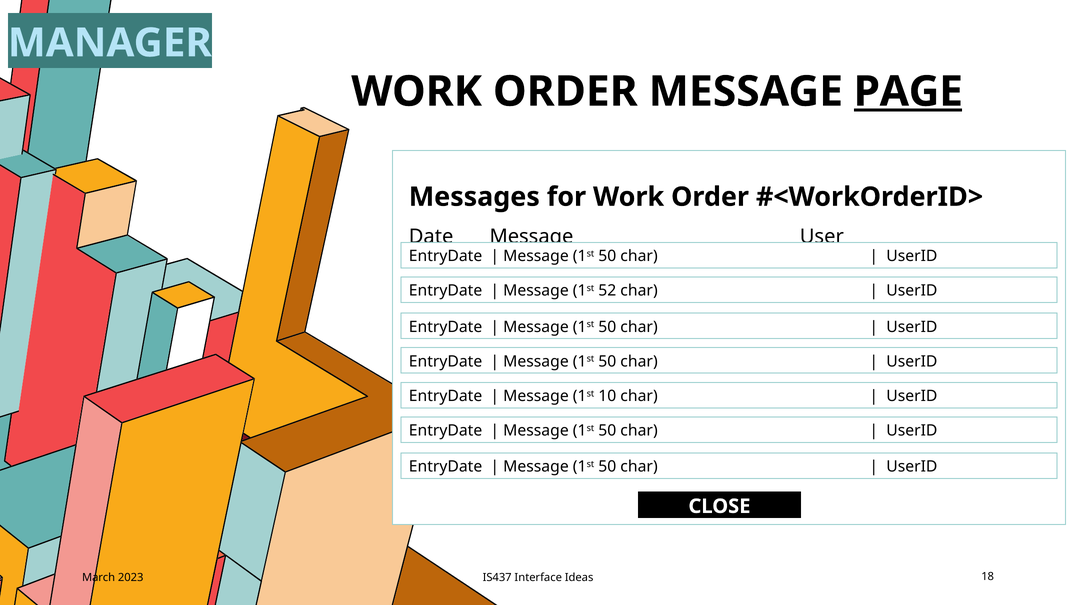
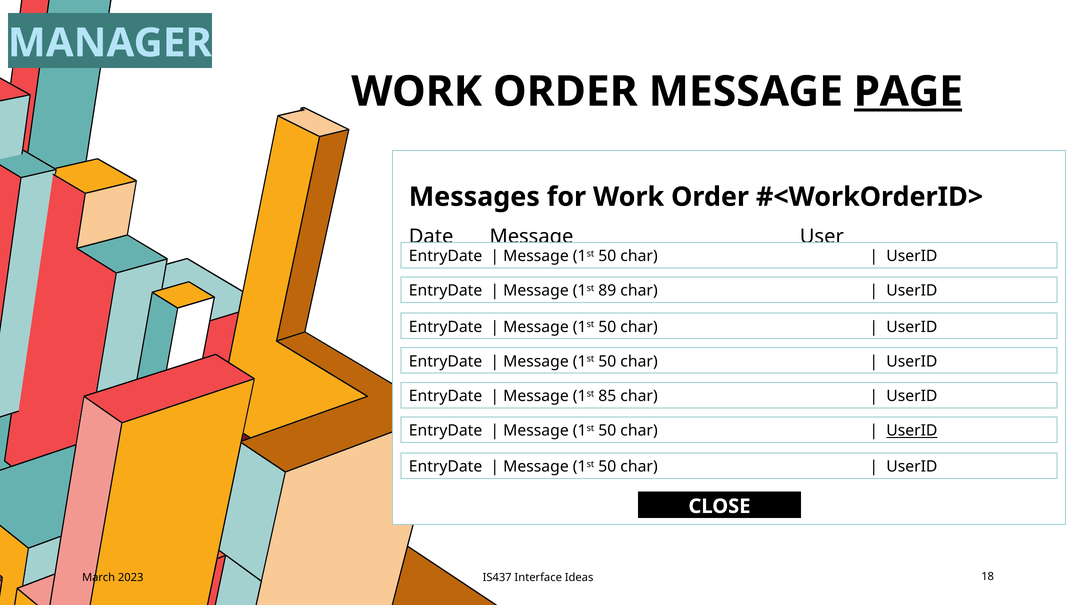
52: 52 -> 89 (607, 291)
10: 10 -> 85 (607, 396)
UserID underline: none -> present (912, 431)
